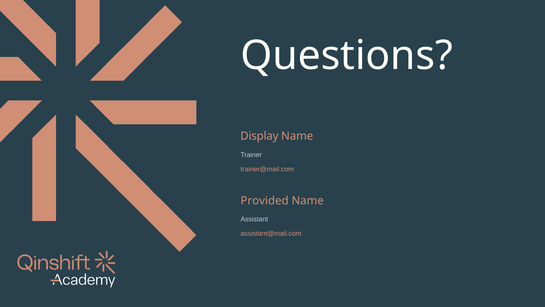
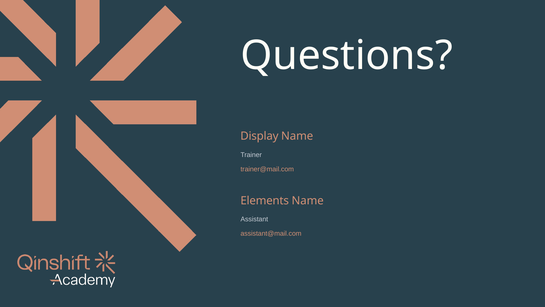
Provided: Provided -> Elements (265, 200)
